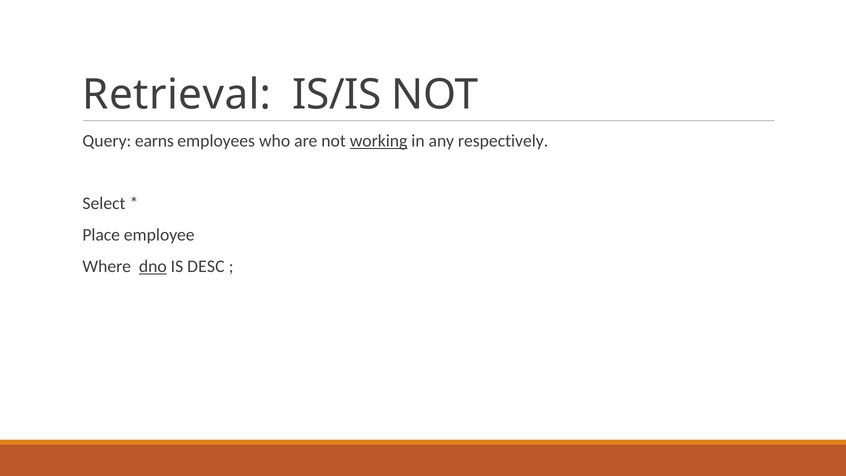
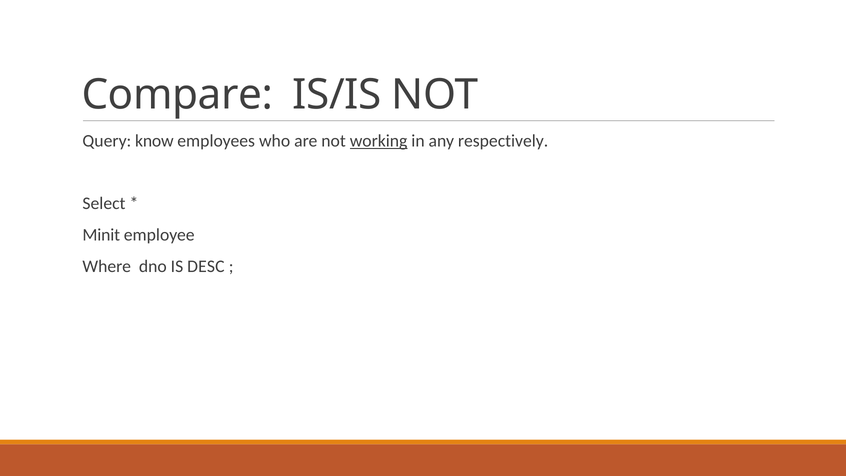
Retrieval: Retrieval -> Compare (177, 95)
earns: earns -> know (154, 141)
Place: Place -> Minit (101, 235)
dno underline: present -> none (153, 266)
